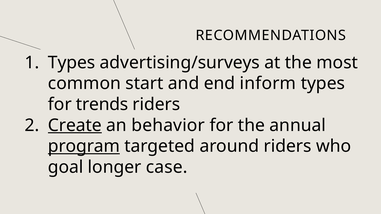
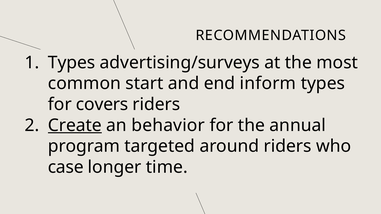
trends: trends -> covers (102, 104)
program underline: present -> none (84, 146)
goal: goal -> case (66, 167)
case: case -> time (167, 167)
